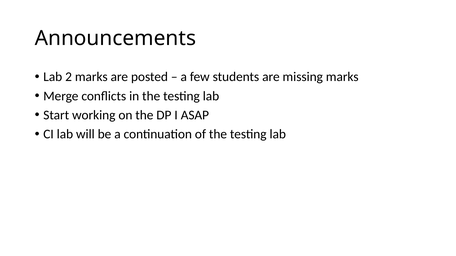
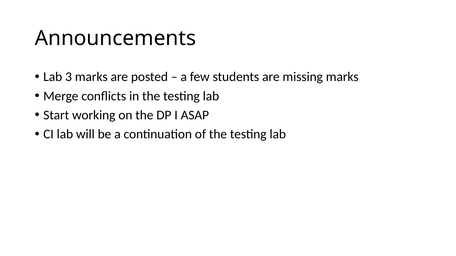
2: 2 -> 3 (69, 77)
